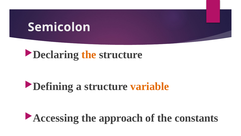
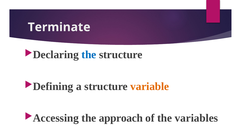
Semicolon: Semicolon -> Terminate (59, 27)
the colour: orange -> blue (89, 55)
constants: constants -> variables (196, 118)
